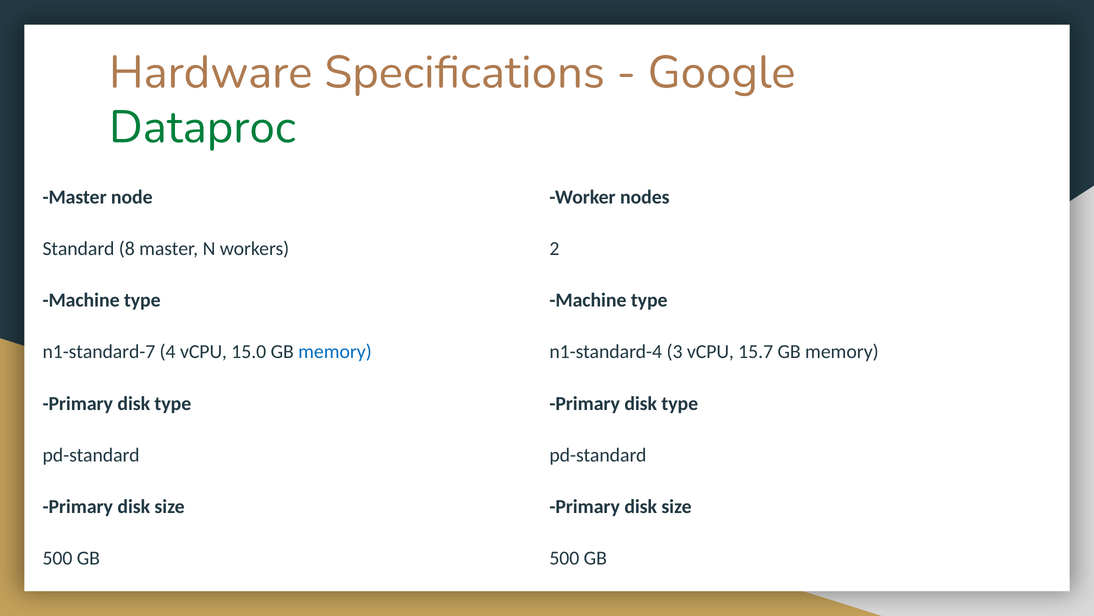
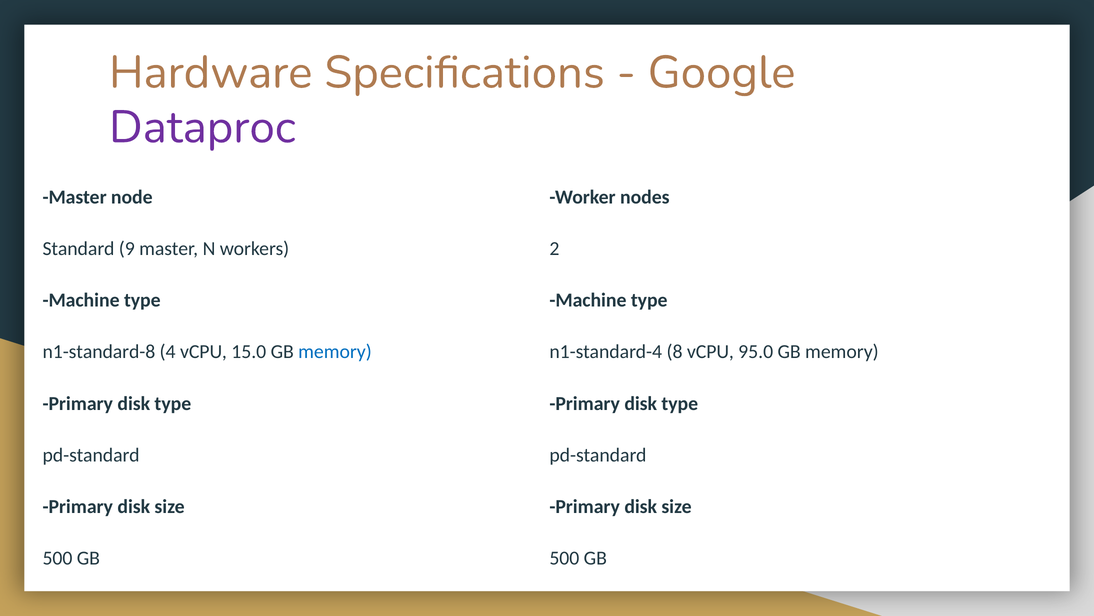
Dataproc colour: green -> purple (202, 127)
8: 8 -> 9 (127, 248)
n1-standard-7: n1-standard-7 -> n1-standard-8 (99, 352)
3: 3 -> 8 (675, 352)
15.7: 15.7 -> 95.0 (756, 352)
